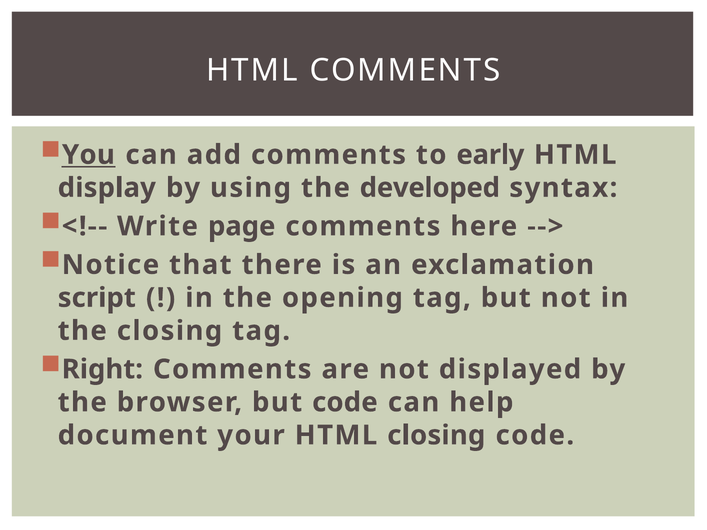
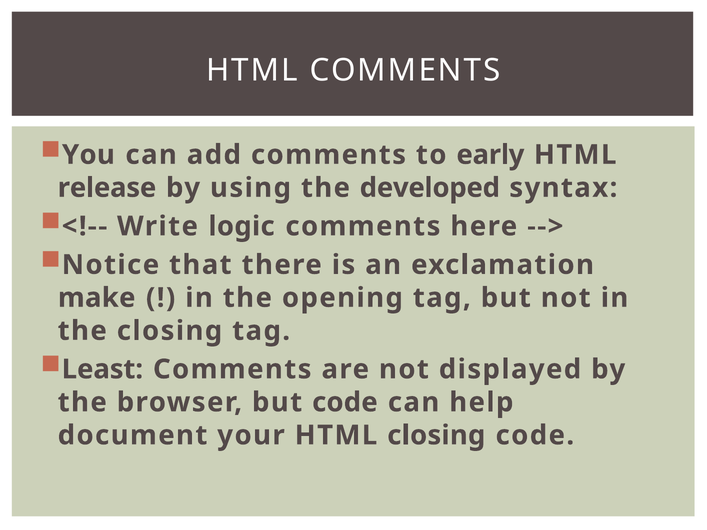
You underline: present -> none (88, 155)
display: display -> release (107, 188)
page: page -> logic (242, 226)
script: script -> make (97, 298)
Right: Right -> Least (102, 369)
